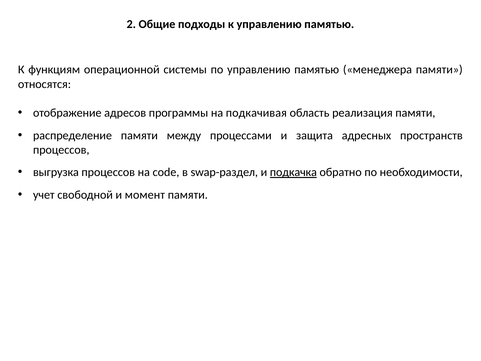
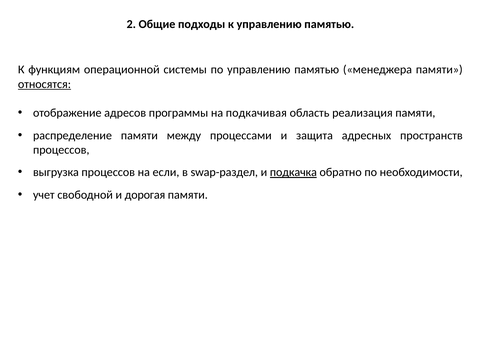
относятся underline: none -> present (44, 84)
code: code -> если (166, 172)
момент: момент -> дорогая (145, 195)
